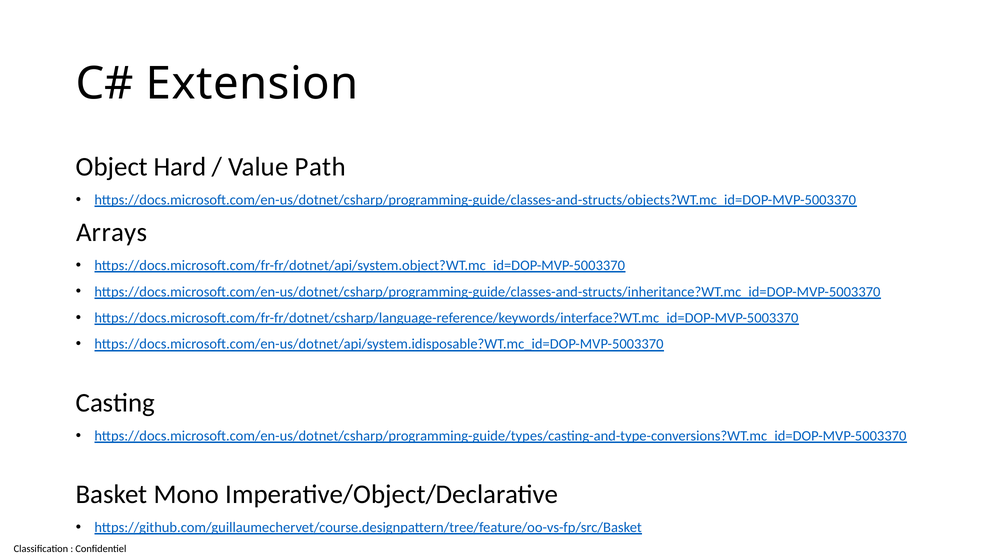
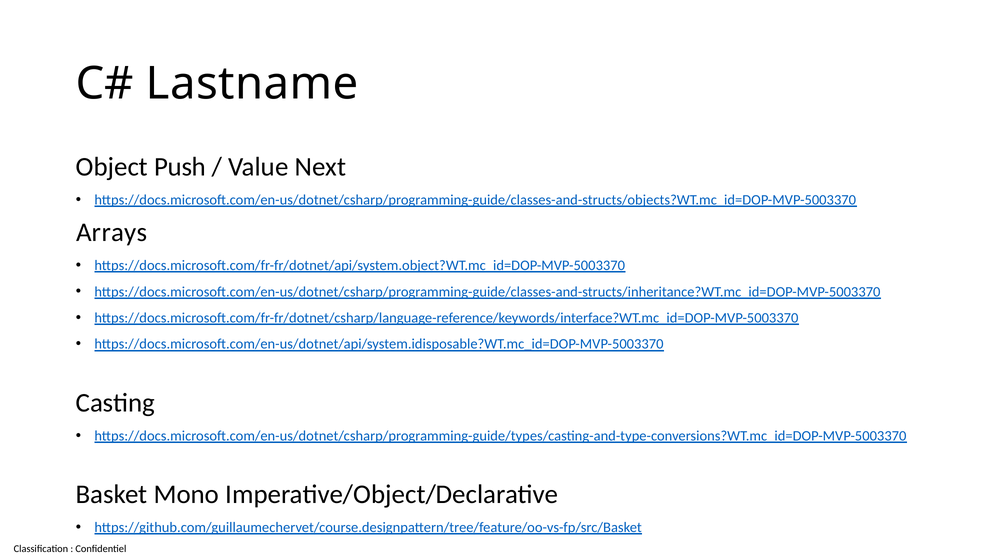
Extension: Extension -> Lastname (252, 83)
Hard: Hard -> Push (180, 167)
Path: Path -> Next (320, 167)
